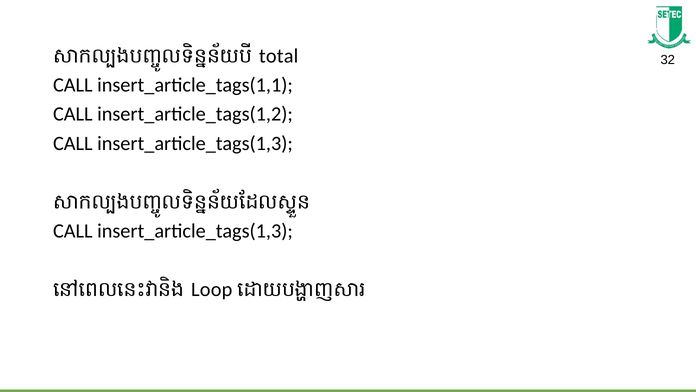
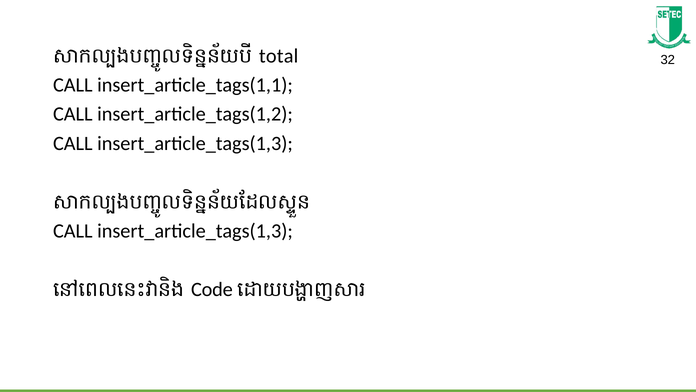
Loop: Loop -> Code (212, 289)
